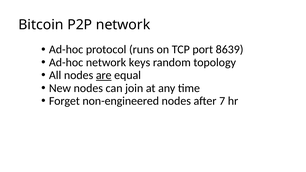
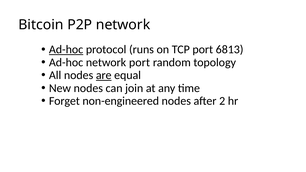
Ad-hoc underline: none -> present (66, 50)
8639: 8639 -> 6813 (230, 50)
network keys: keys -> port (139, 62)
7: 7 -> 2 (222, 101)
